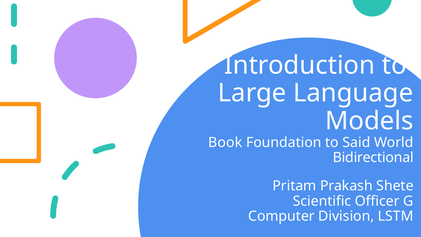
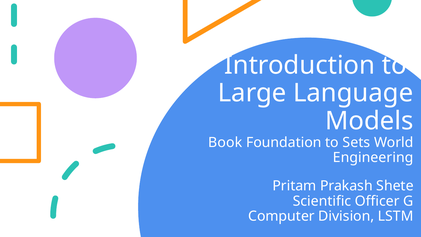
Said: Said -> Sets (356, 142)
Bidirectional: Bidirectional -> Engineering (373, 157)
